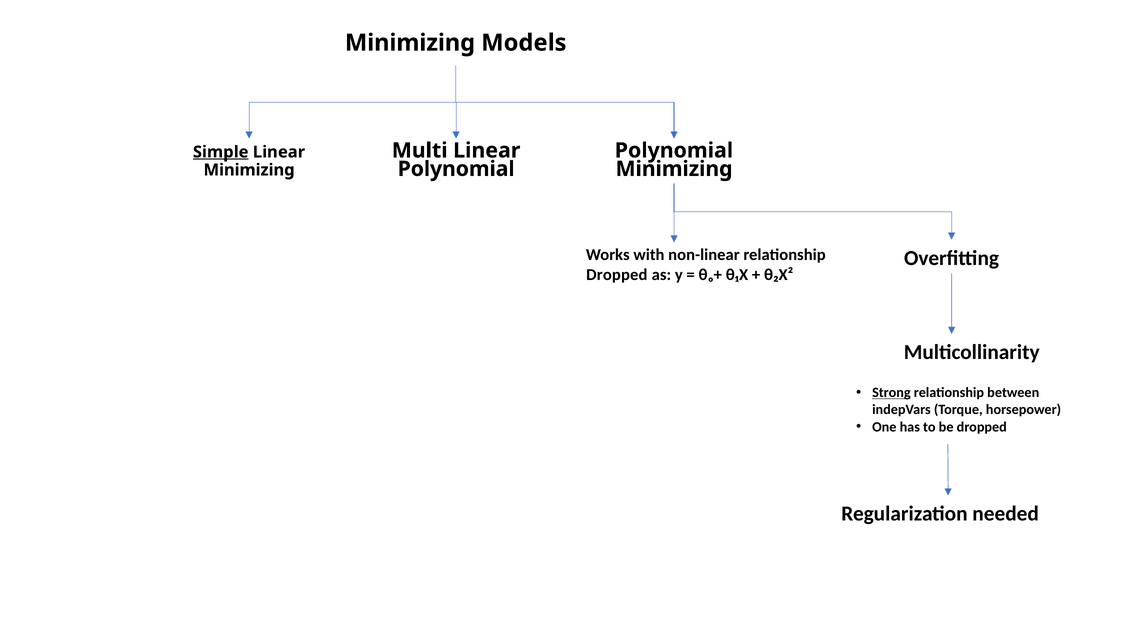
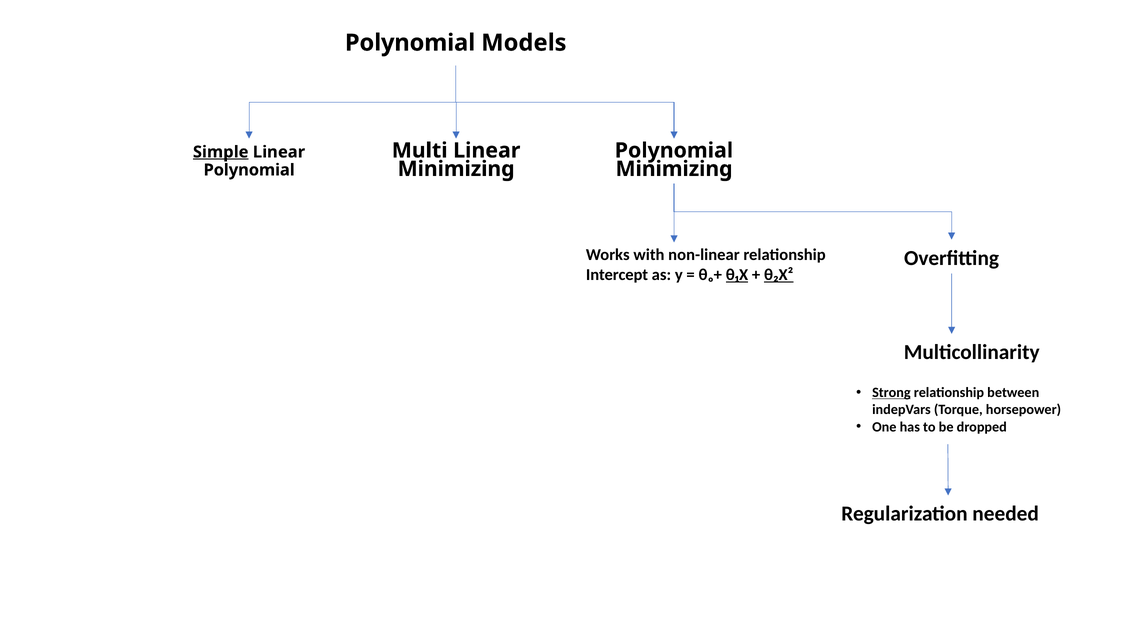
Minimizing: Minimizing -> Polynomial (410, 43)
Polynomial: Polynomial -> Minimizing (456, 169)
Minimizing: Minimizing -> Polynomial (249, 170)
Dropped: Dropped -> Intercept (617, 275)
θ₁X underline: none -> present (737, 275)
θ₂X² underline: none -> present (779, 275)
